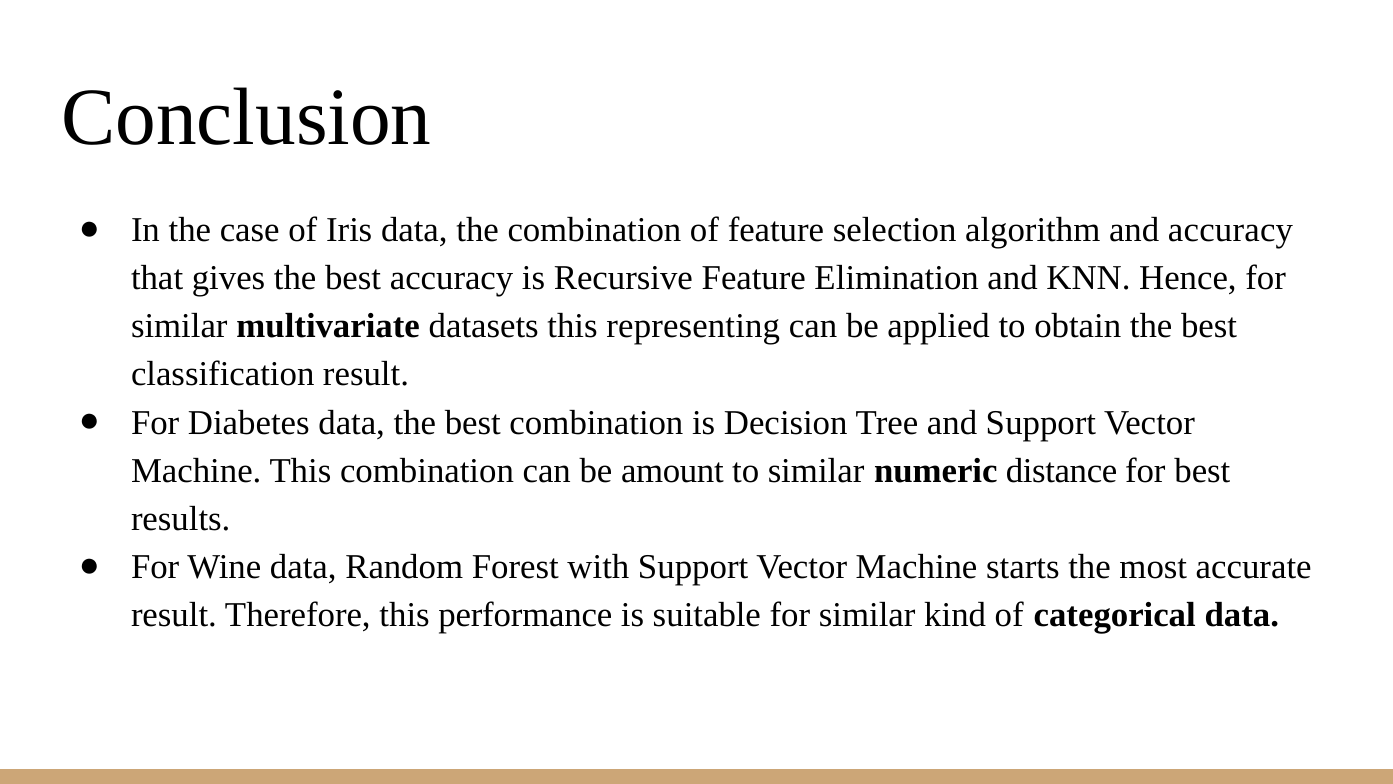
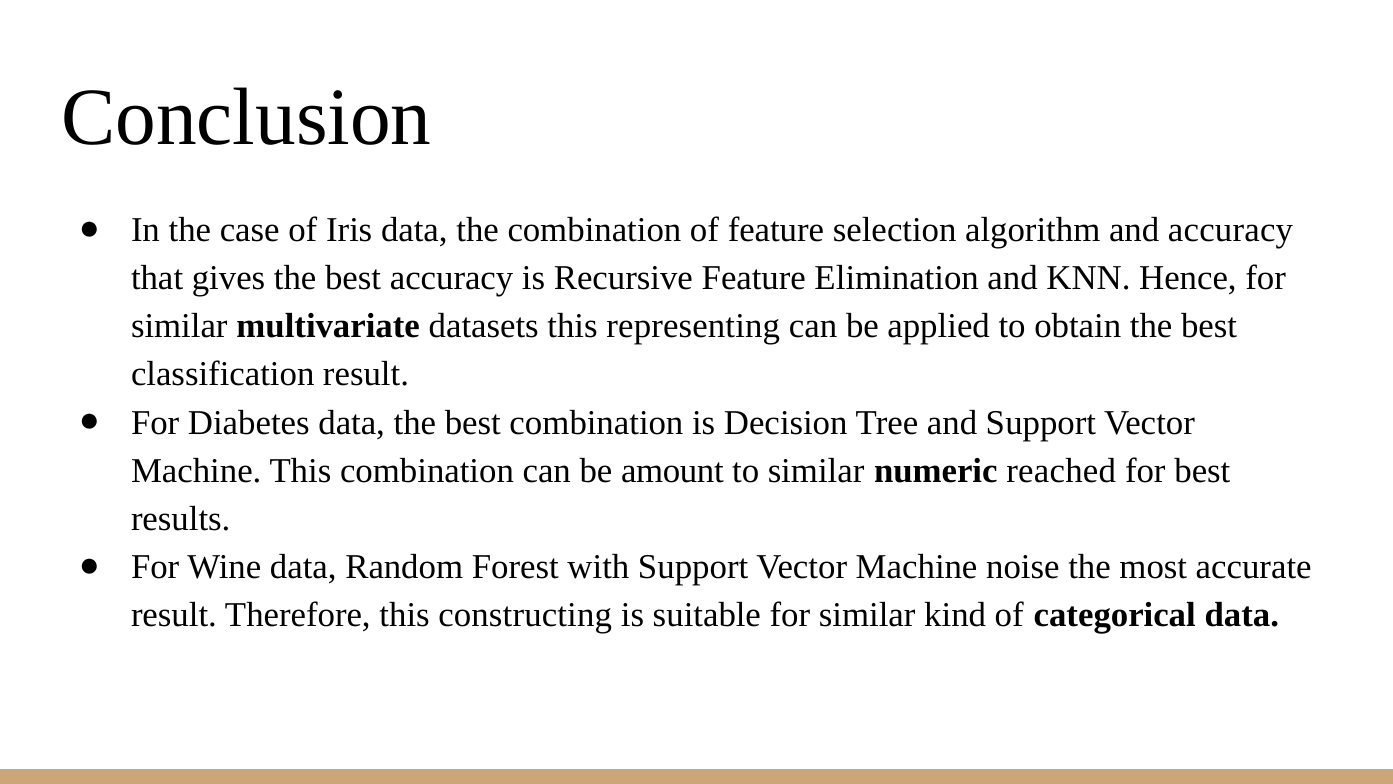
distance: distance -> reached (1061, 470)
starts: starts -> noise (1023, 566)
performance: performance -> constructing (525, 614)
